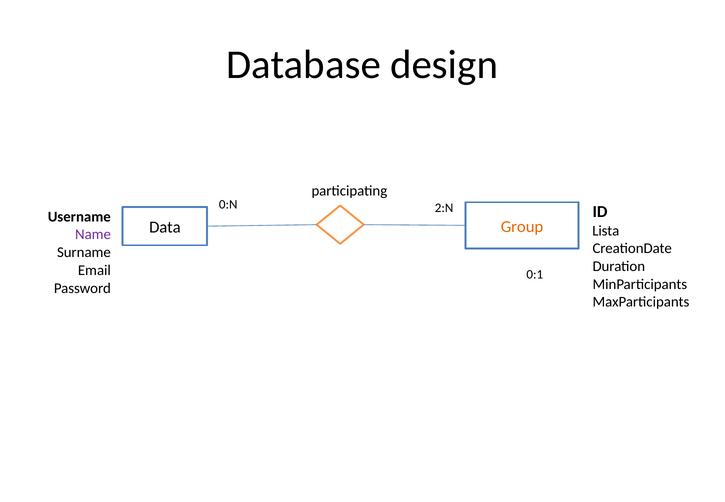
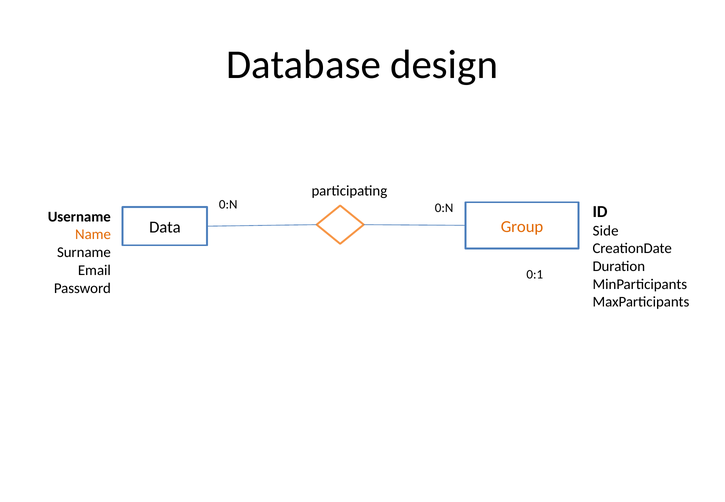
2:N: 2:N -> 0:N (444, 208)
Lista: Lista -> Side (606, 231)
Name colour: purple -> orange (93, 235)
